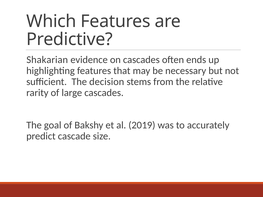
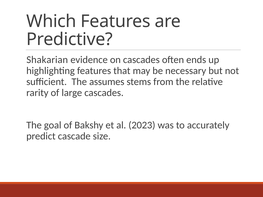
decision: decision -> assumes (107, 82)
2019: 2019 -> 2023 (142, 125)
